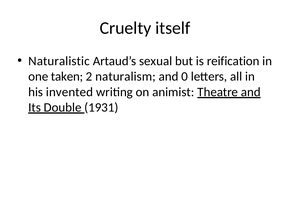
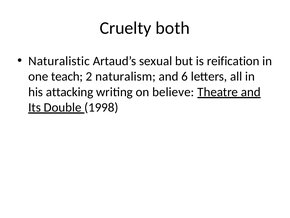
itself: itself -> both (173, 28)
taken: taken -> teach (67, 76)
0: 0 -> 6 (185, 76)
invented: invented -> attacking (70, 92)
animist: animist -> believe (173, 92)
1931: 1931 -> 1998 (101, 107)
